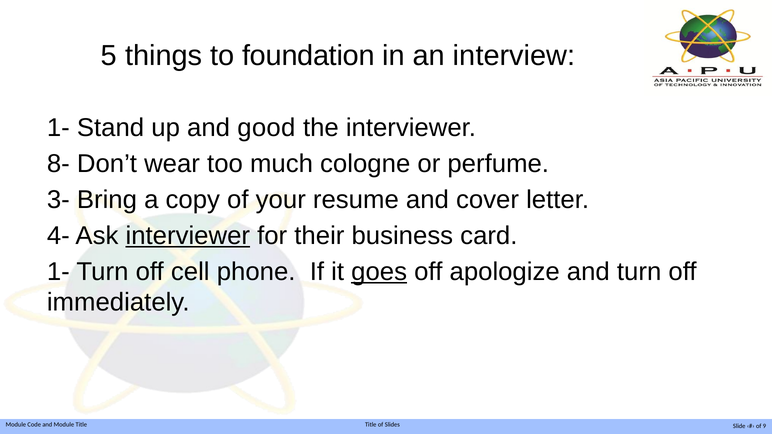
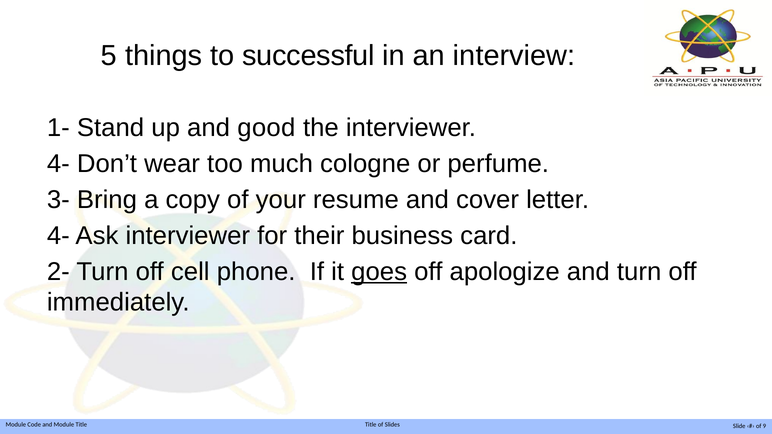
foundation: foundation -> successful (308, 56)
8-: 8- -> 4- (58, 164)
interviewer underline: present -> none (188, 236)
1-: 1- -> 2- (58, 272)
